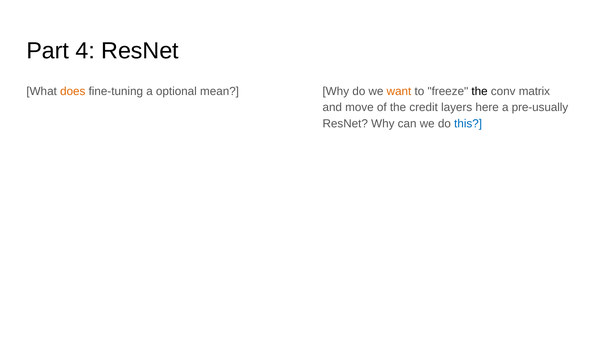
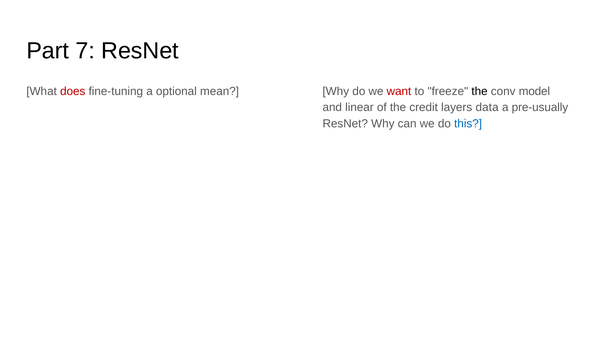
4: 4 -> 7 (85, 51)
does colour: orange -> red (73, 91)
want colour: orange -> red (399, 91)
matrix: matrix -> model (534, 91)
move: move -> linear (359, 107)
here: here -> data (487, 107)
